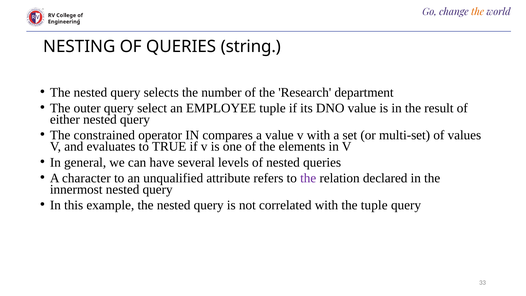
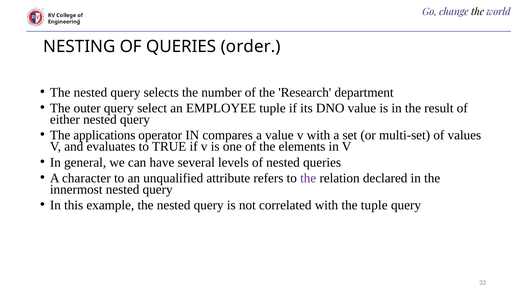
the colour: orange -> black (478, 12)
string: string -> order (251, 46)
constrained: constrained -> applications (104, 135)
